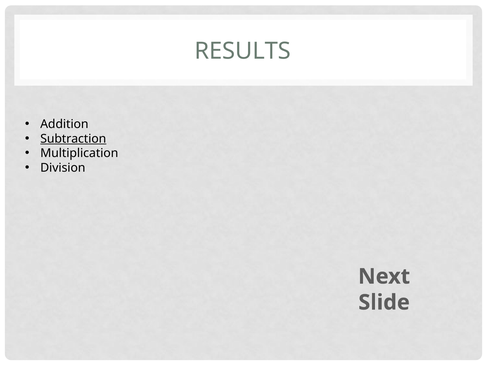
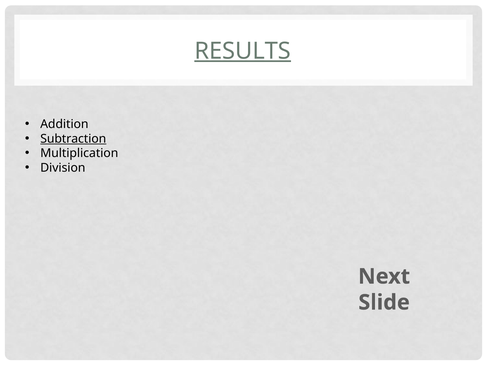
RESULTS underline: none -> present (243, 51)
